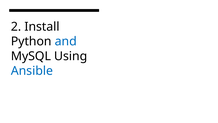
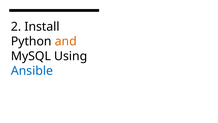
and colour: blue -> orange (66, 41)
